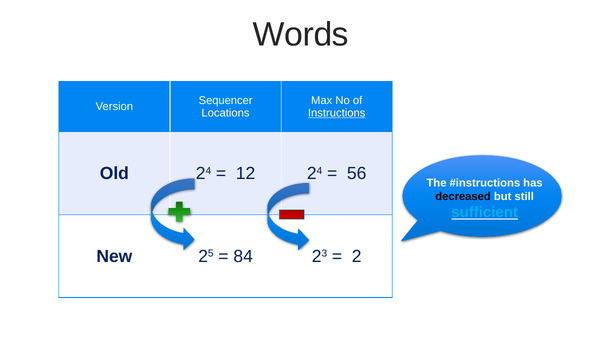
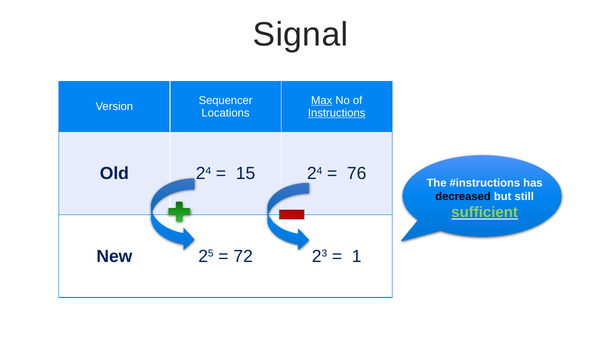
Words: Words -> Signal (300, 34)
Max underline: none -> present (322, 100)
12: 12 -> 15 (246, 173)
56: 56 -> 76 (357, 173)
sufficient colour: light blue -> light green (485, 212)
84: 84 -> 72 (243, 256)
2: 2 -> 1 (357, 256)
